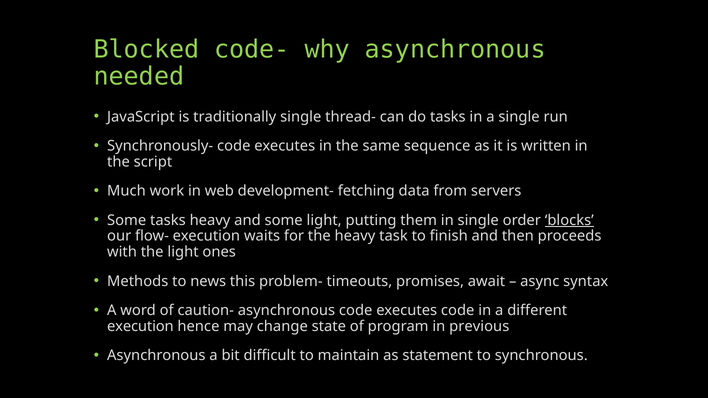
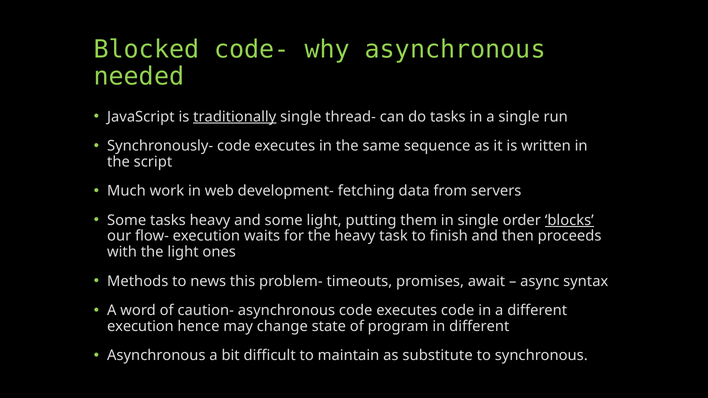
traditionally underline: none -> present (235, 117)
in previous: previous -> different (479, 326)
statement: statement -> substitute (438, 356)
